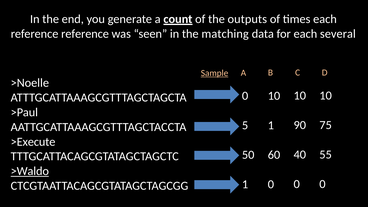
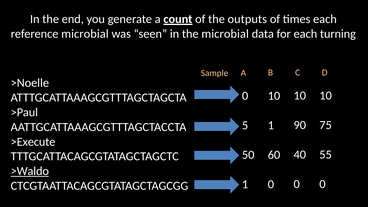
reference reference: reference -> microbial (85, 34)
the matching: matching -> microbial (225, 34)
several: several -> turning (338, 34)
Sample underline: present -> none (215, 73)
